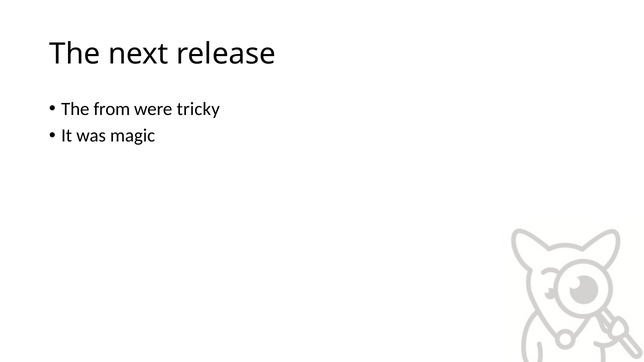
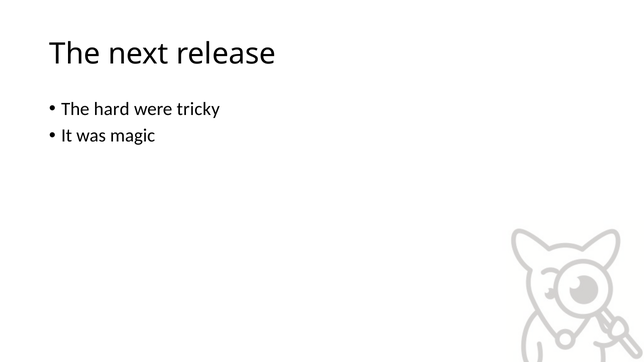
from: from -> hard (112, 109)
